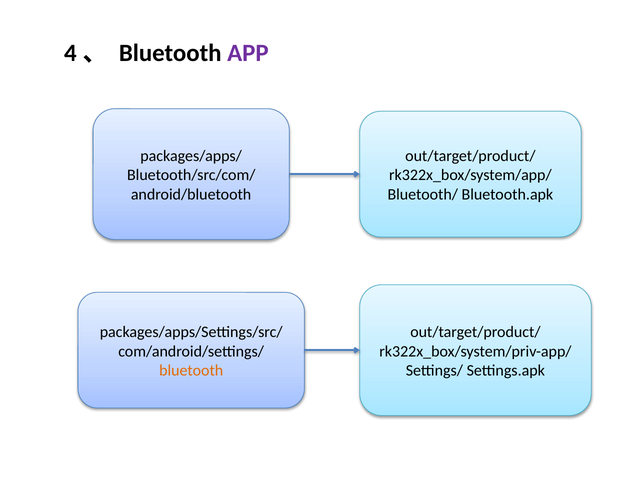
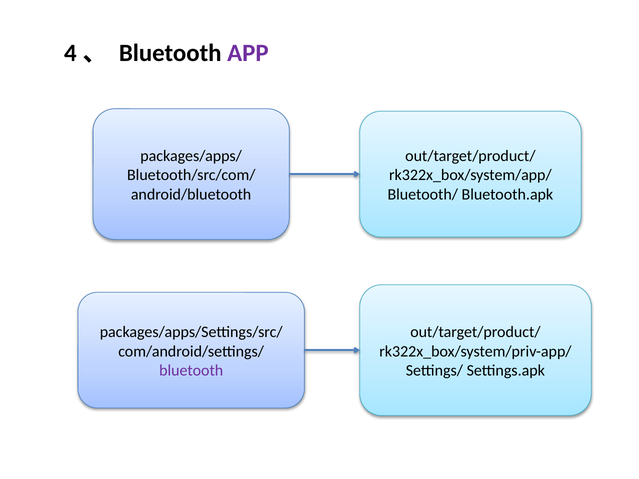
bluetooth colour: orange -> purple (191, 371)
